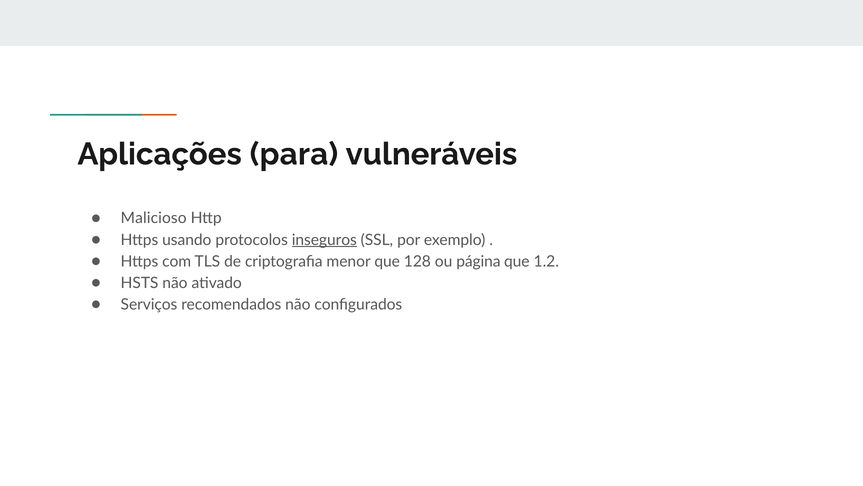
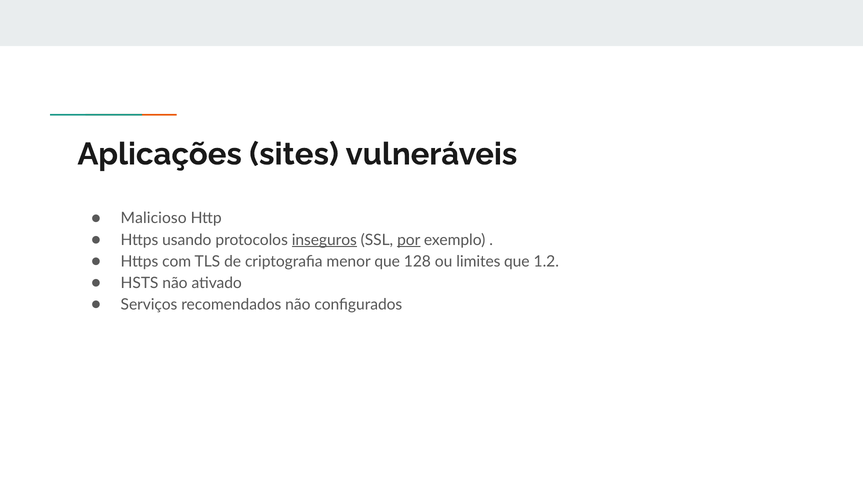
para: para -> sites (294, 154)
por underline: none -> present (409, 240)
página: página -> limites (478, 261)
